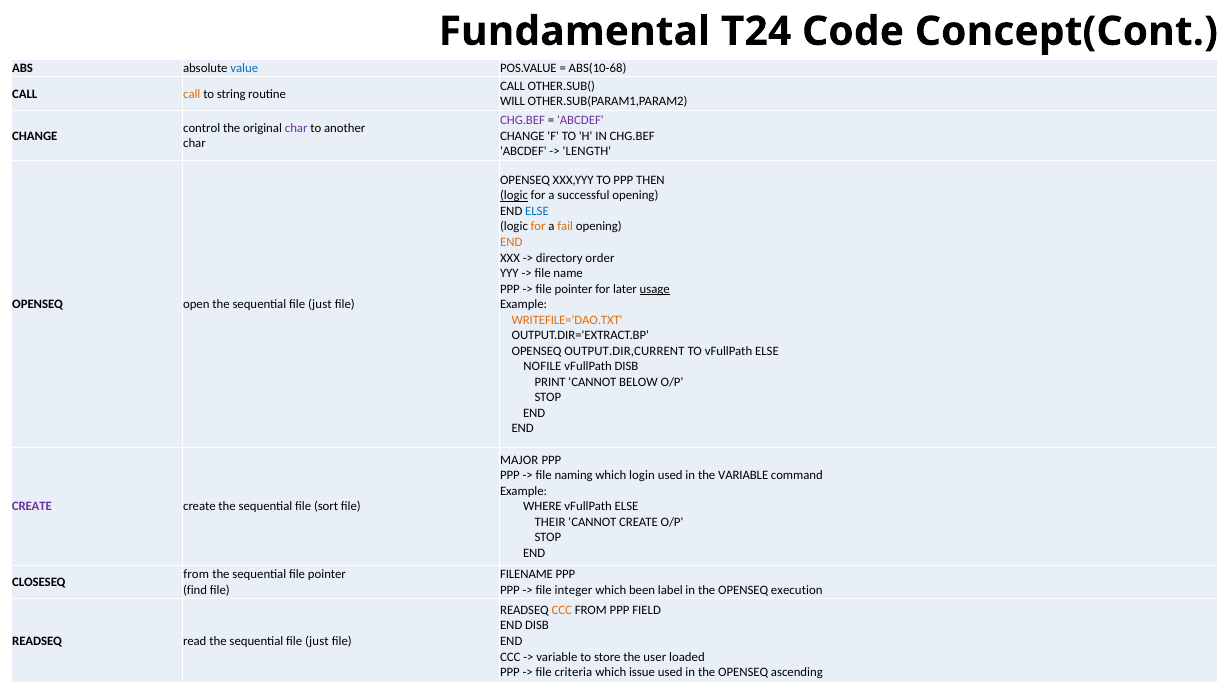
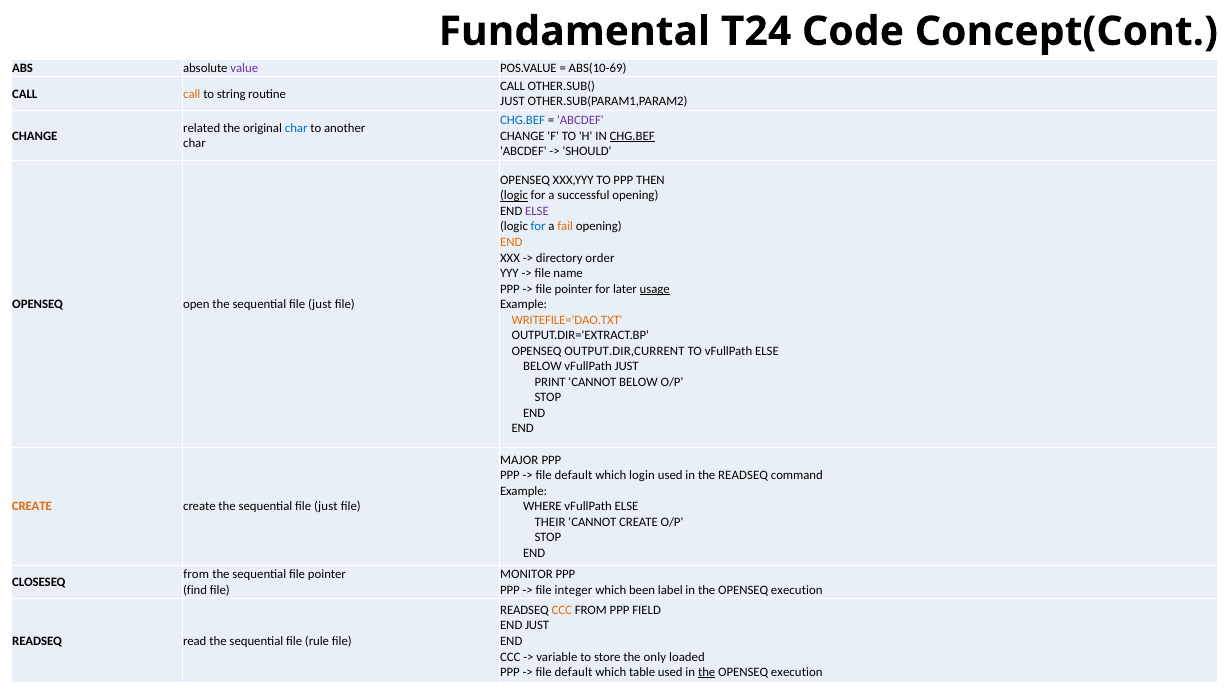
value colour: blue -> purple (244, 69)
ABS(10-68: ABS(10-68 -> ABS(10-69 (598, 69)
WILL: WILL -> JUST (512, 102)
CHG.BEF colour: purple -> blue (523, 120)
control: control -> related (202, 128)
char colour: purple -> blue (296, 128)
CHG.BEF underline: none -> present (632, 136)
LENGTH: LENGTH -> SHOULD (587, 151)
ELSE colour: blue -> purple (537, 211)
for colour: orange -> blue (538, 227)
NOFILE: NOFILE -> BELOW (542, 366)
vFullPath DISB: DISB -> JUST (627, 366)
naming: naming -> default (573, 475)
the VARIABLE: VARIABLE -> READSEQ (743, 475)
CREATE colour: purple -> orange (32, 506)
sort: sort -> just (326, 506)
FILENAME: FILENAME -> MONITOR (526, 574)
END DISB: DISB -> JUST (537, 626)
just: just -> rule (317, 641)
user: user -> only (655, 657)
criteria: criteria -> default (573, 672)
issue: issue -> table (642, 672)
the underline: none -> present (707, 672)
ascending: ascending -> execution (797, 672)
